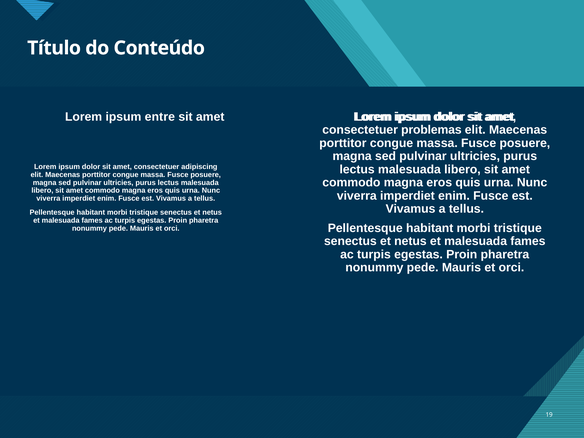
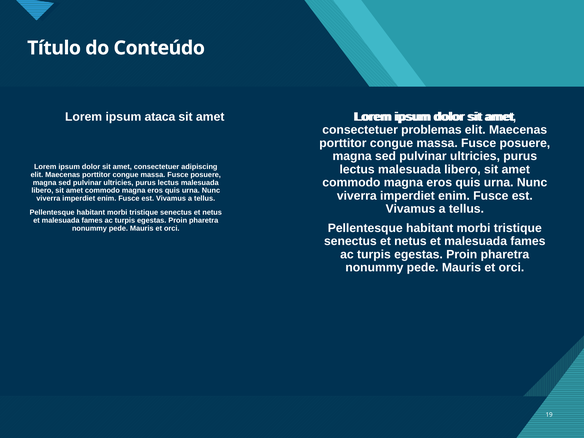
entre: entre -> ataca (160, 117)
